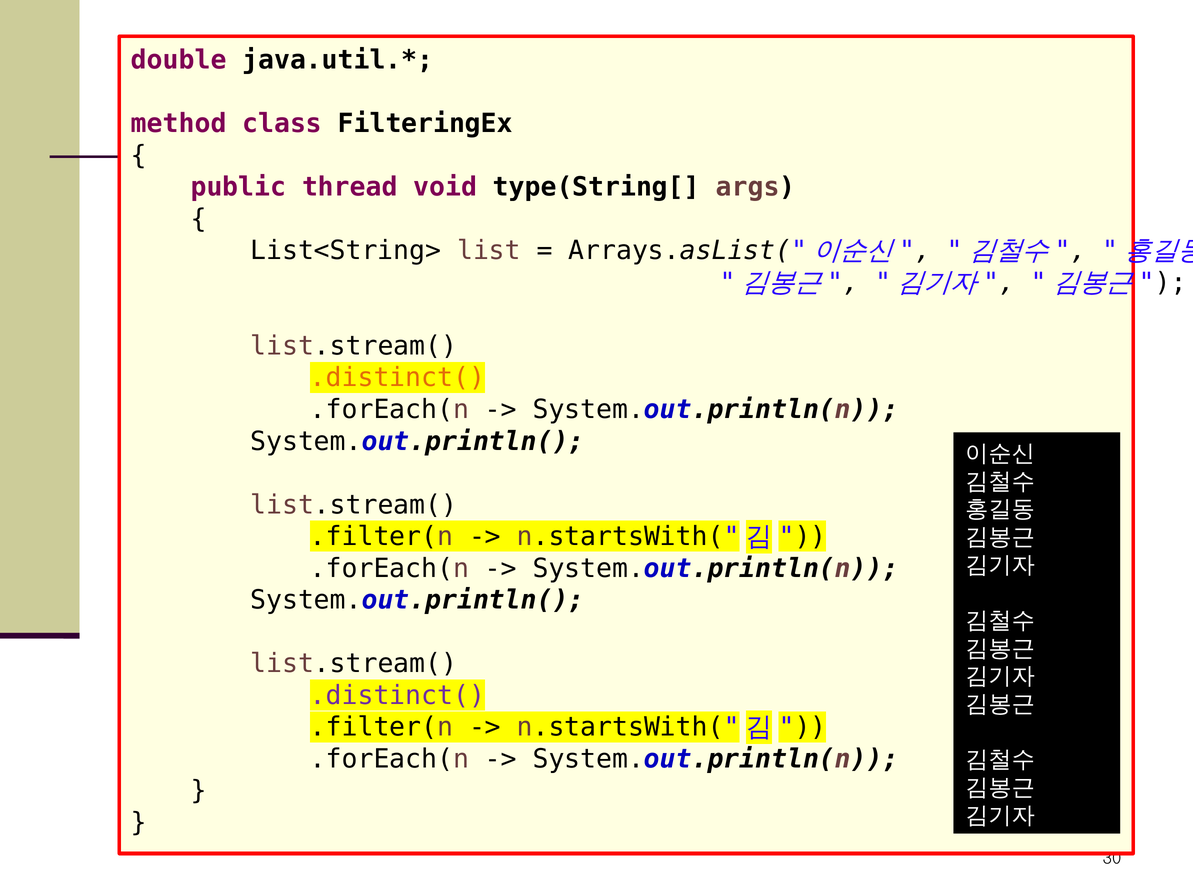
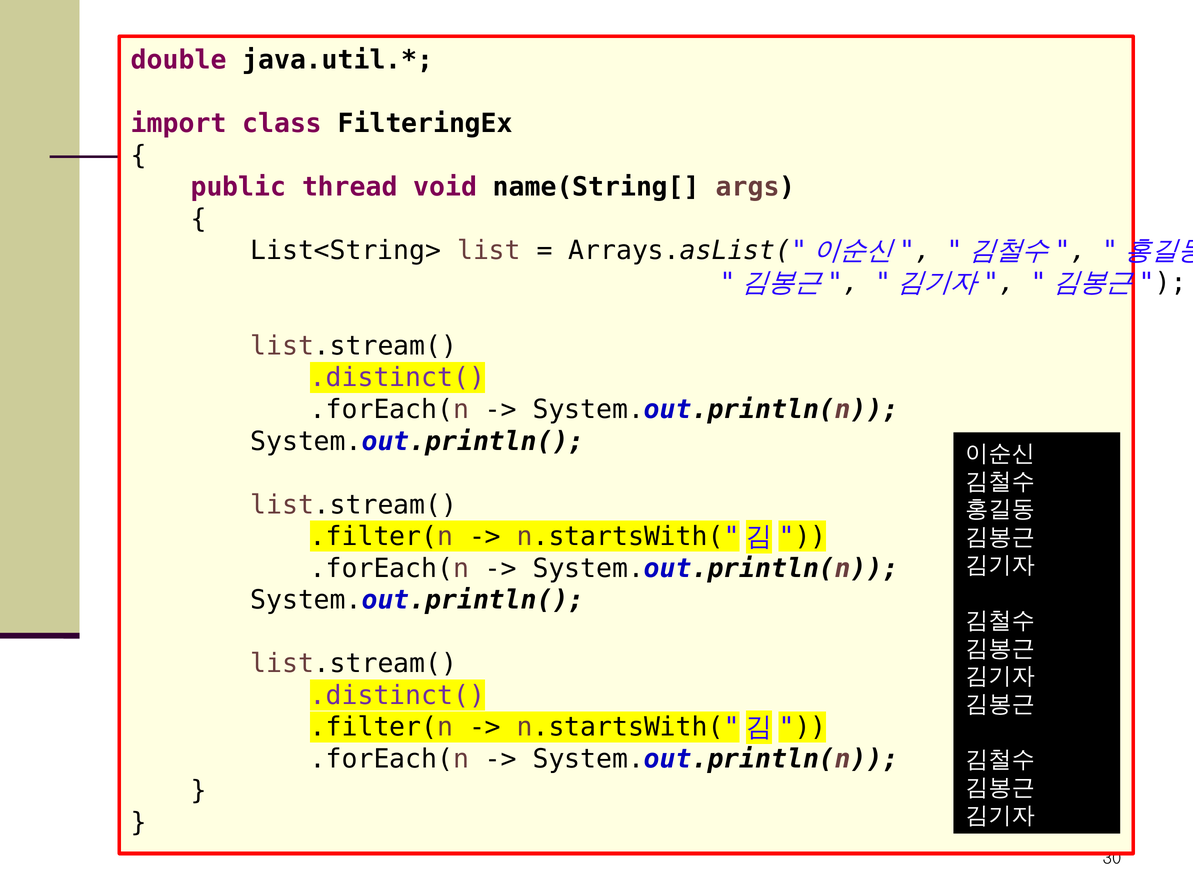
method: method -> import (179, 124)
type(String[: type(String[ -> name(String[ (596, 187)
.distinct( colour: orange -> purple (397, 378)
